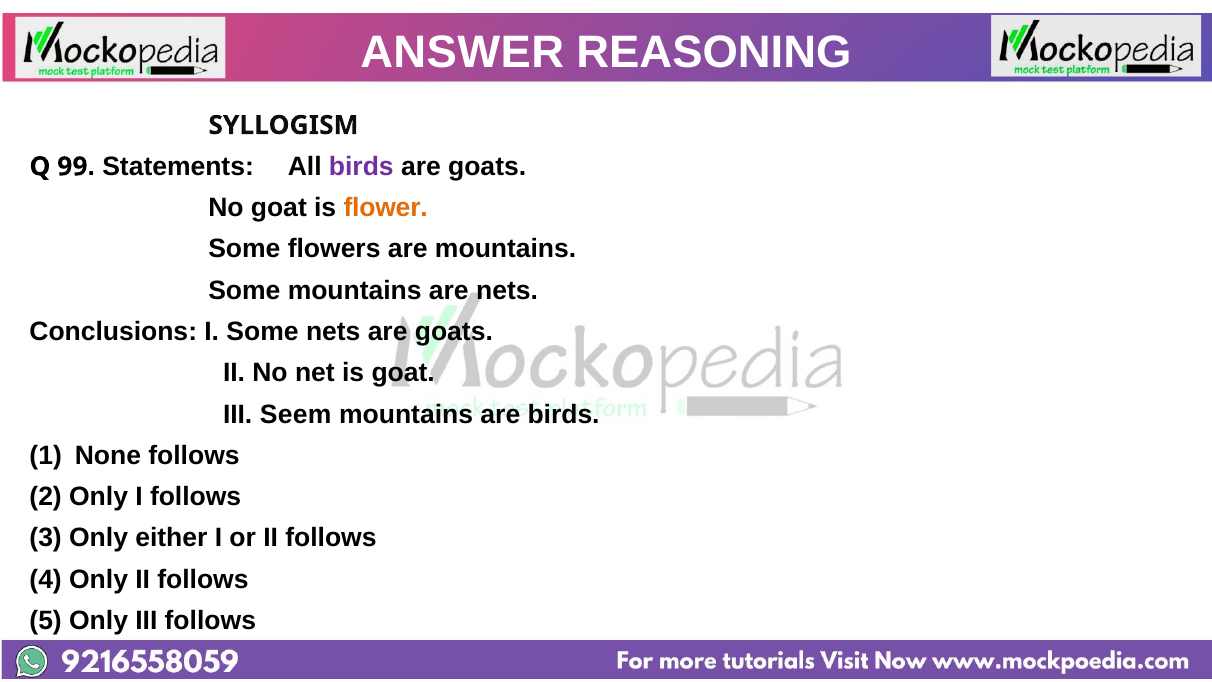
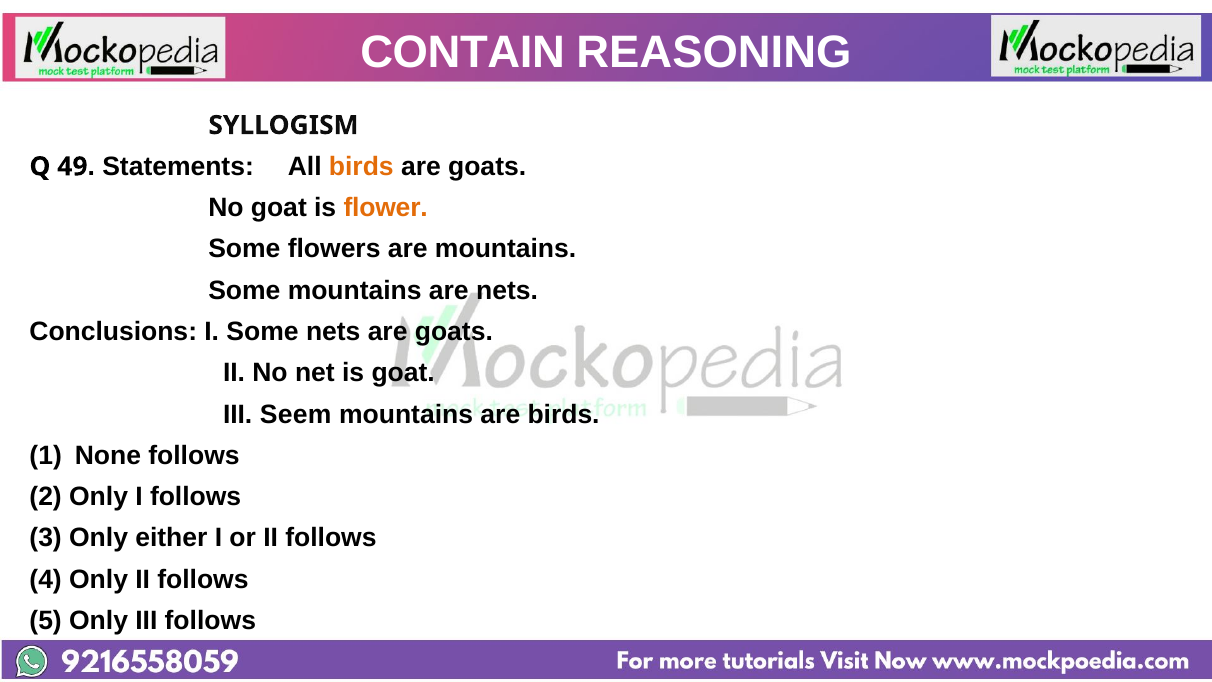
ANSWER: ANSWER -> CONTAIN (463, 52)
99: 99 -> 49 (72, 167)
birds colour: purple -> orange (361, 167)
